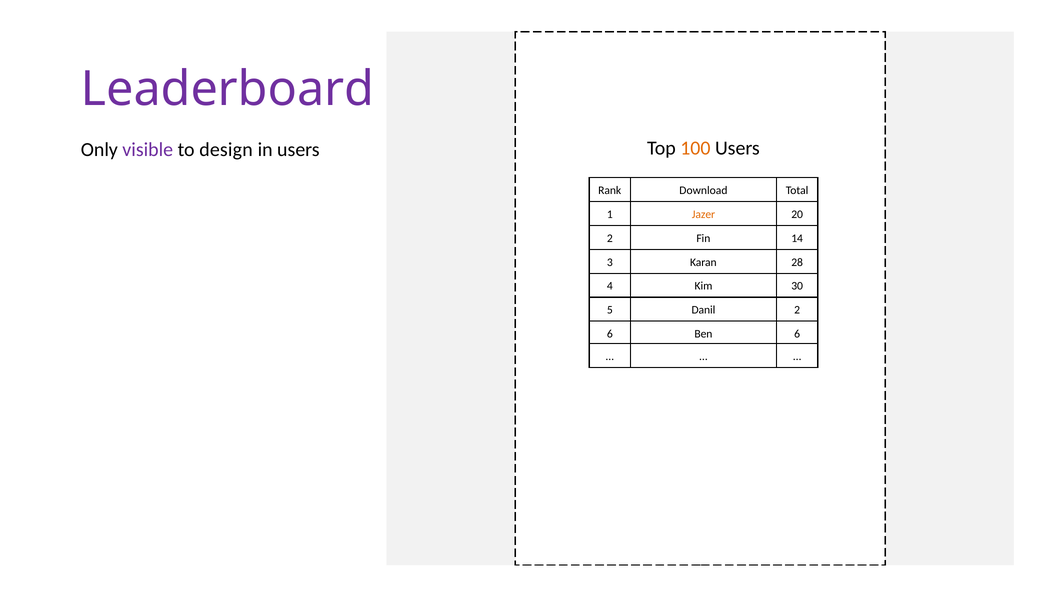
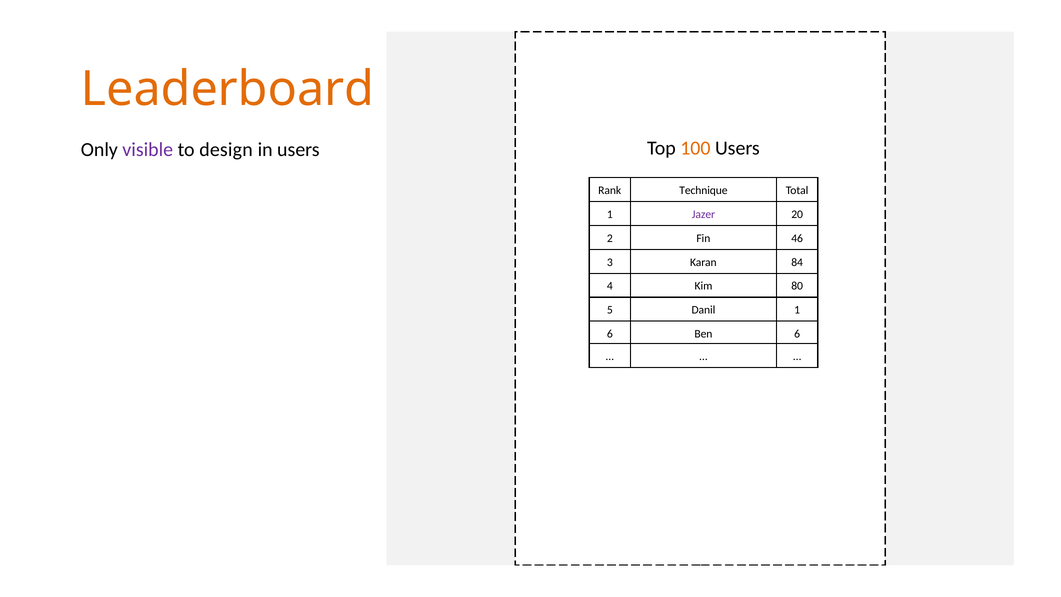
Leaderboard colour: purple -> orange (228, 89)
Download: Download -> Technique (703, 190)
Jazer colour: orange -> purple (703, 214)
14: 14 -> 46 (797, 238)
28: 28 -> 84 (797, 262)
30: 30 -> 80 (797, 286)
Danil 2: 2 -> 1 (797, 310)
